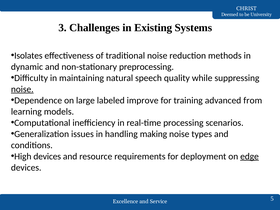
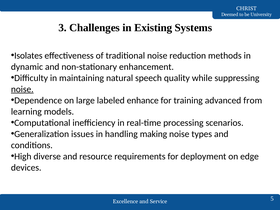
preprocessing: preprocessing -> enhancement (146, 67)
improve: improve -> enhance (143, 100)
High devices: devices -> diverse (47, 156)
edge underline: present -> none (250, 156)
